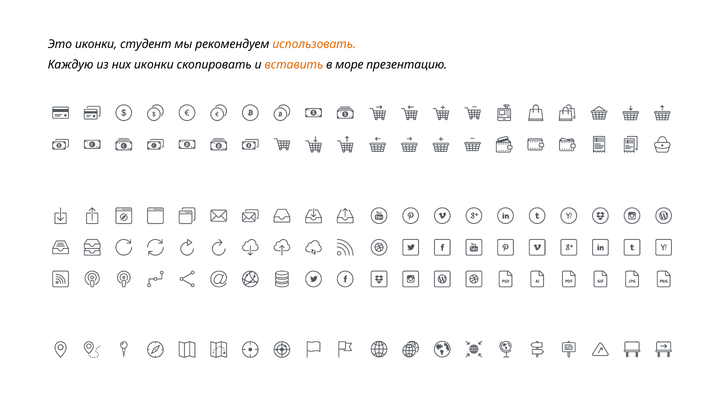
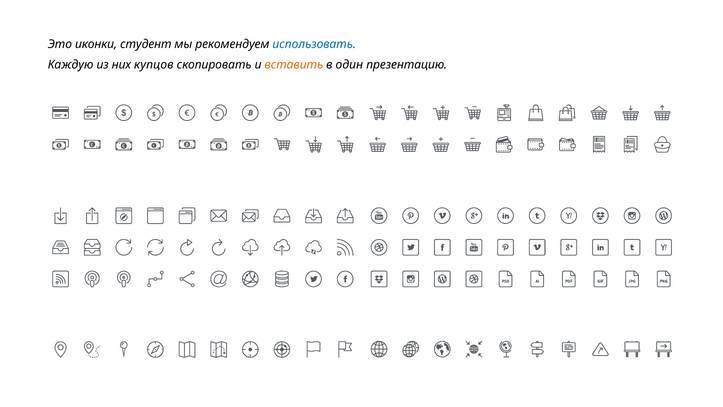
использовать colour: orange -> blue (314, 44)
них иконки: иконки -> купцов (154, 65)
море: море -> один (349, 65)
